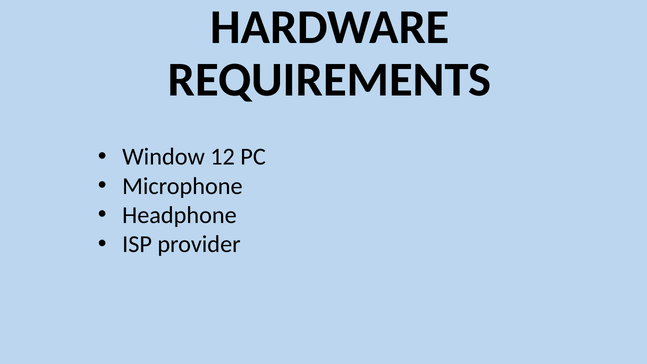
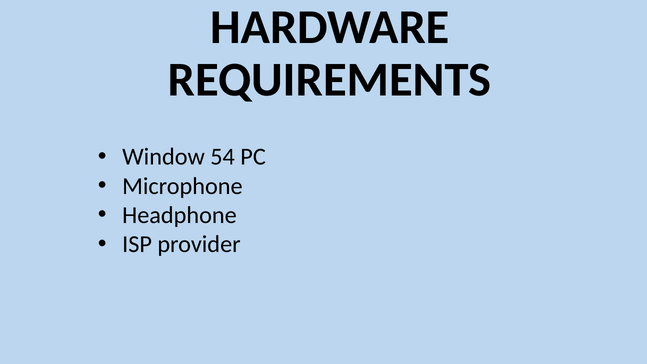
12: 12 -> 54 (223, 157)
